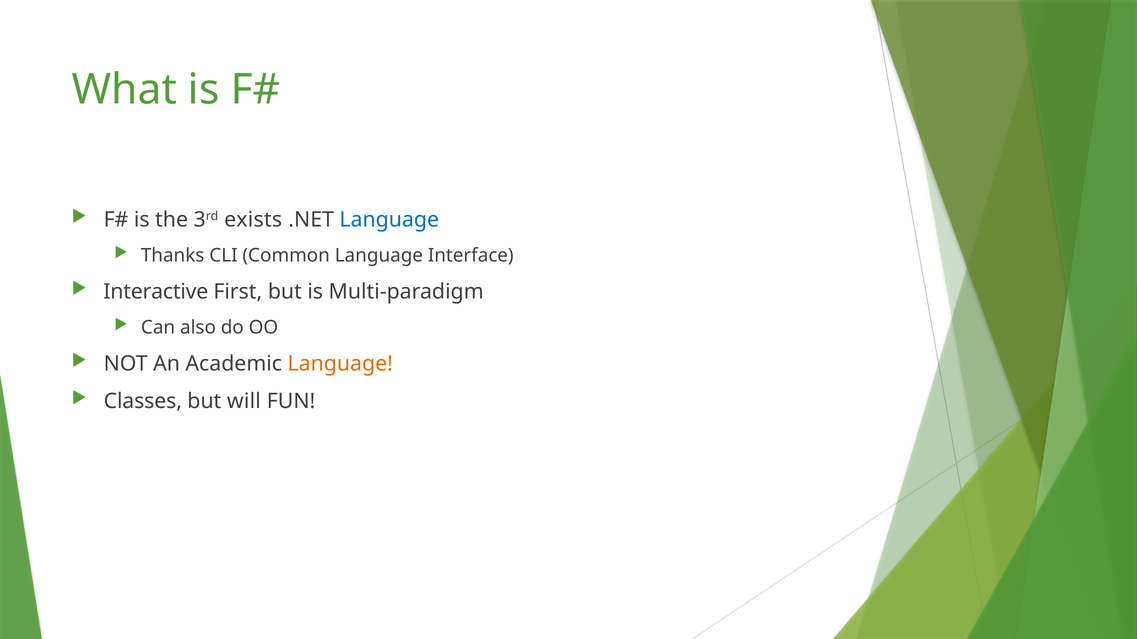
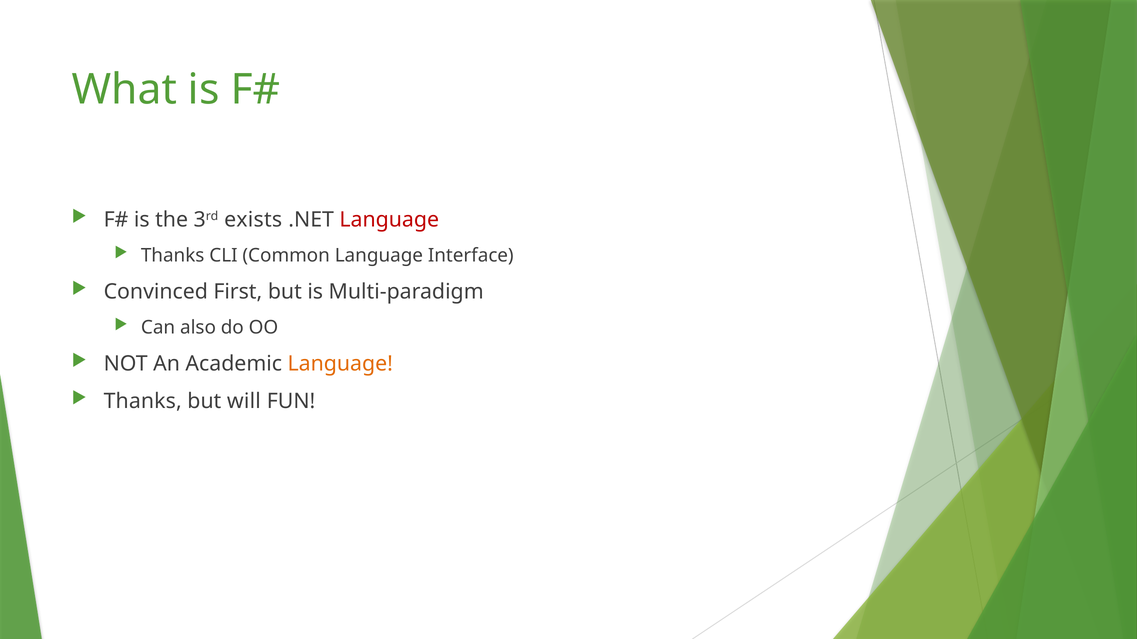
Language colour: blue -> red (389, 220)
Interactive: Interactive -> Convinced (156, 292)
Classes: Classes -> Thanks (143, 402)
